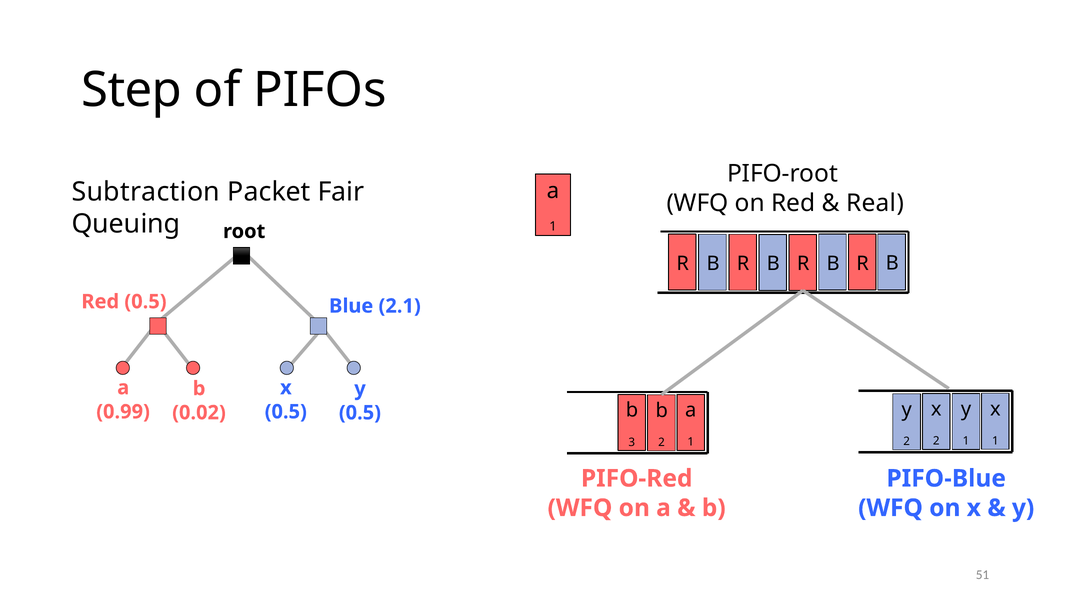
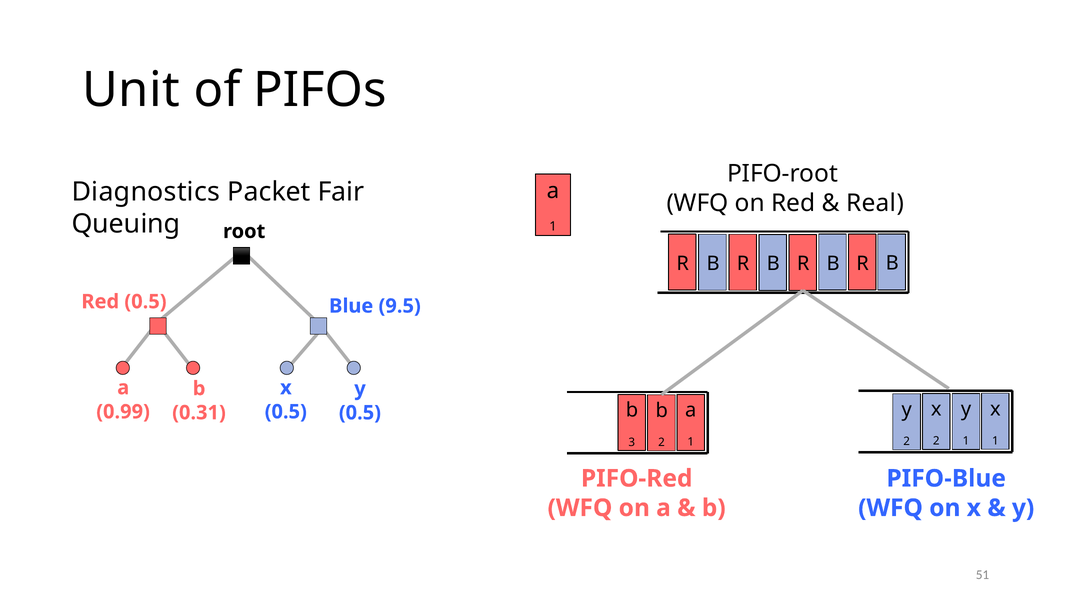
Step: Step -> Unit (131, 90)
Subtraction: Subtraction -> Diagnostics (146, 192)
2.1: 2.1 -> 9.5 (400, 306)
0.02: 0.02 -> 0.31 (199, 413)
